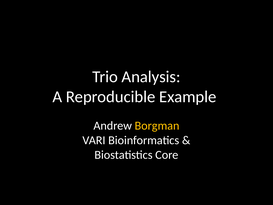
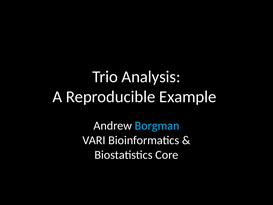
Borgman colour: yellow -> light blue (157, 126)
